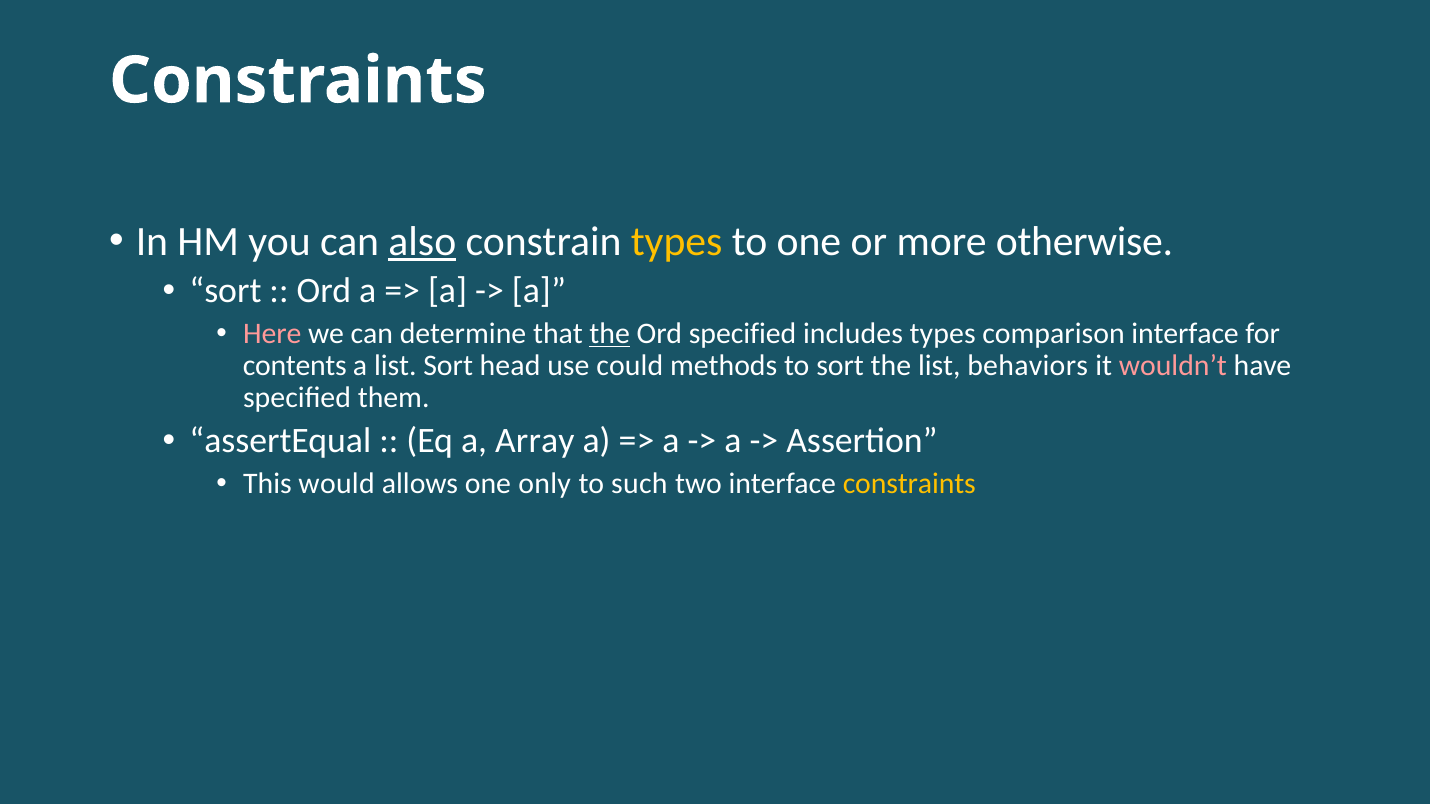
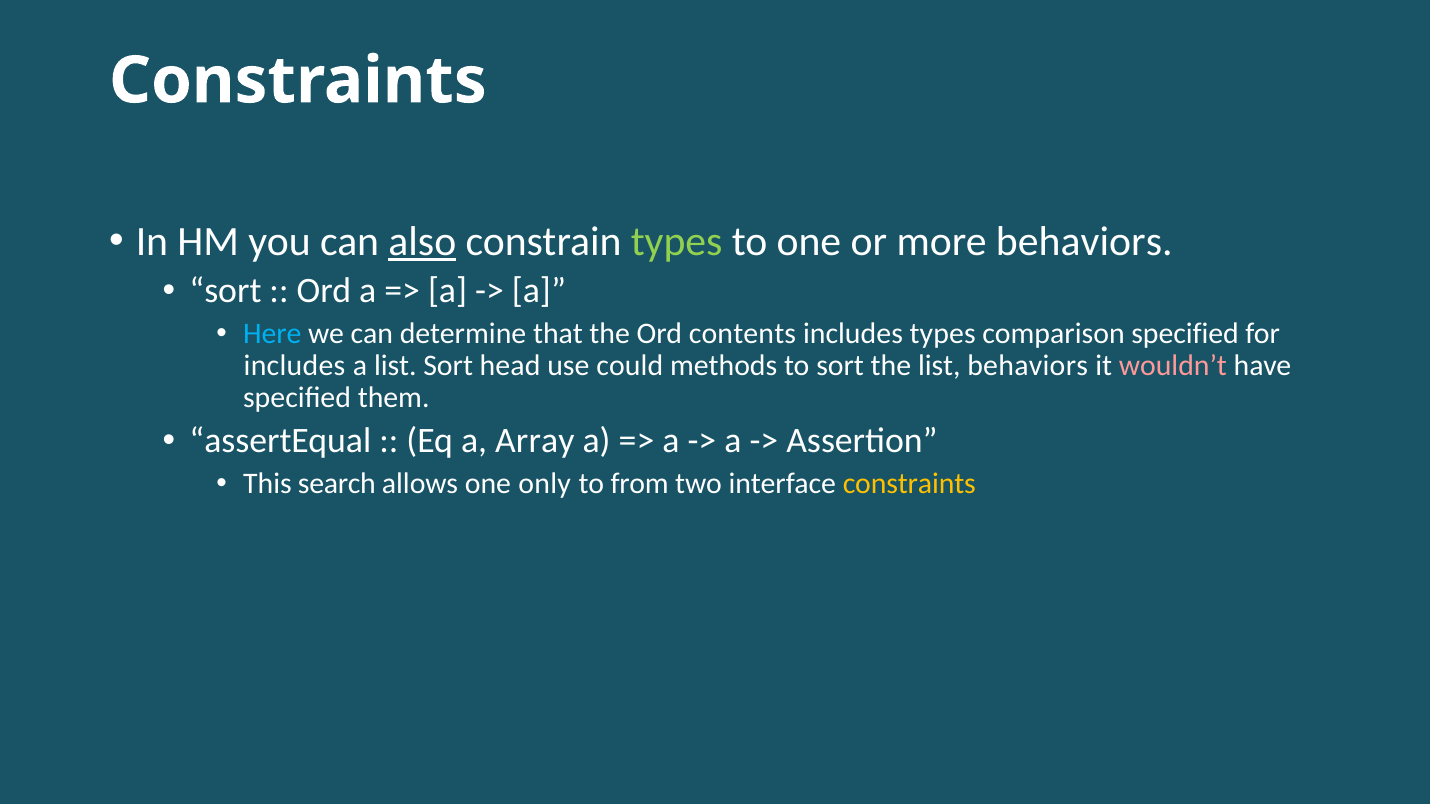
types colour: yellow -> light green (677, 242)
more otherwise: otherwise -> behaviors (1084, 242)
Here colour: pink -> light blue (272, 334)
the underline: present -> none (610, 334)
Ord specified: specified -> contents (742, 334)
comparison interface: interface -> specified (1185, 334)
contents: contents -> includes (295, 366)
would: would -> search (337, 484)
such: such -> from (640, 484)
